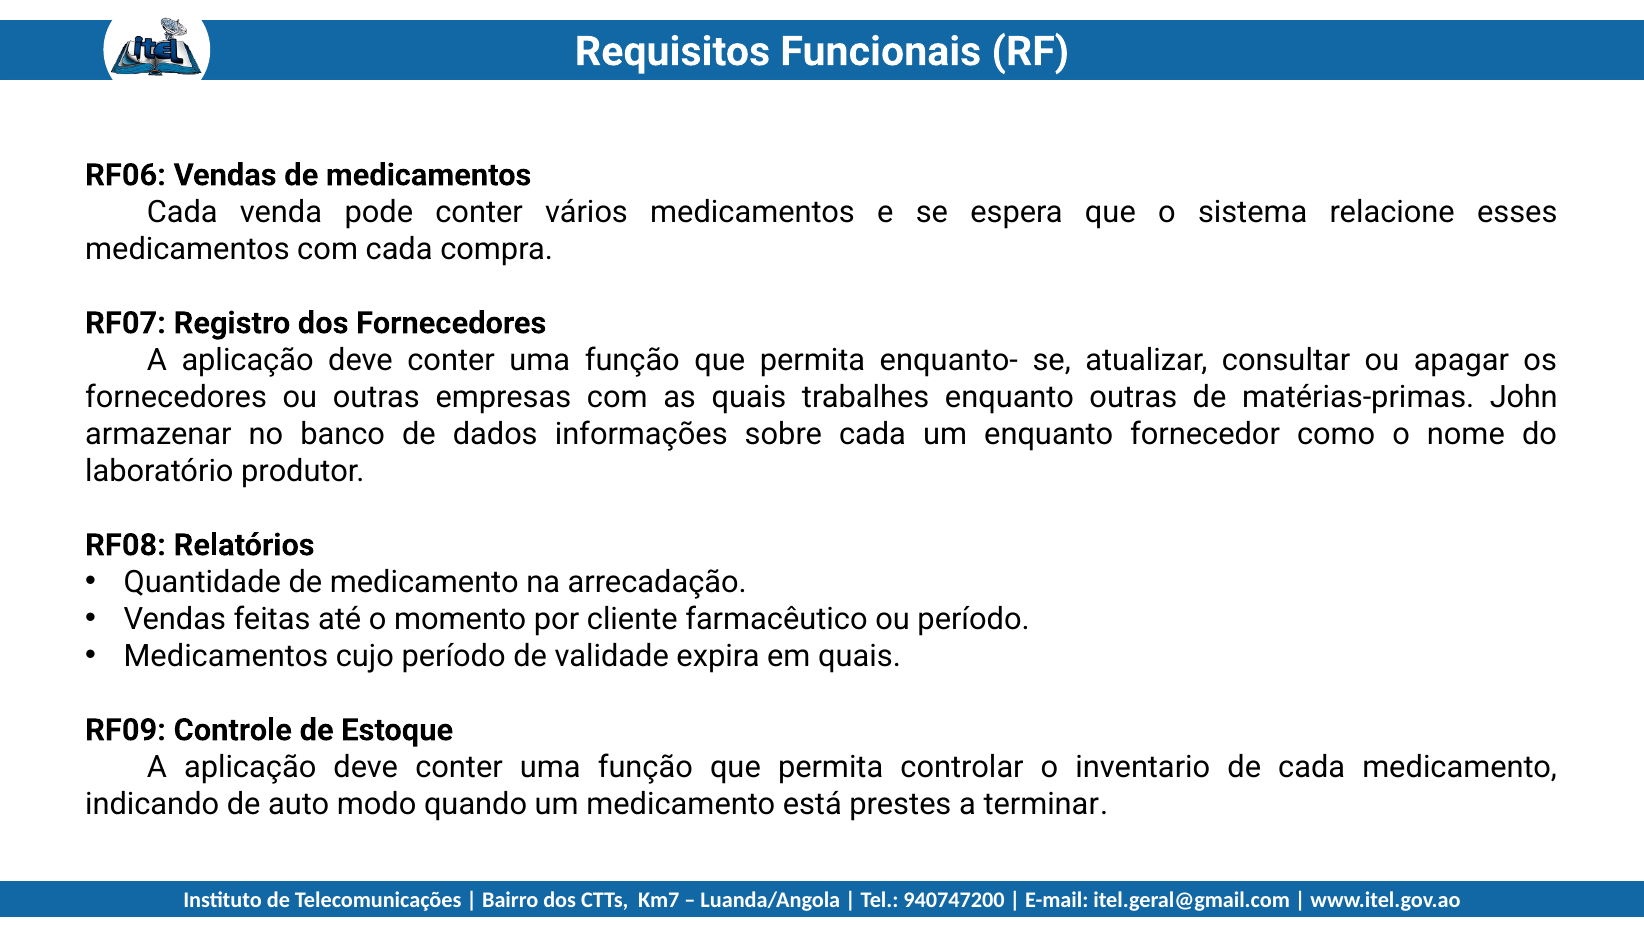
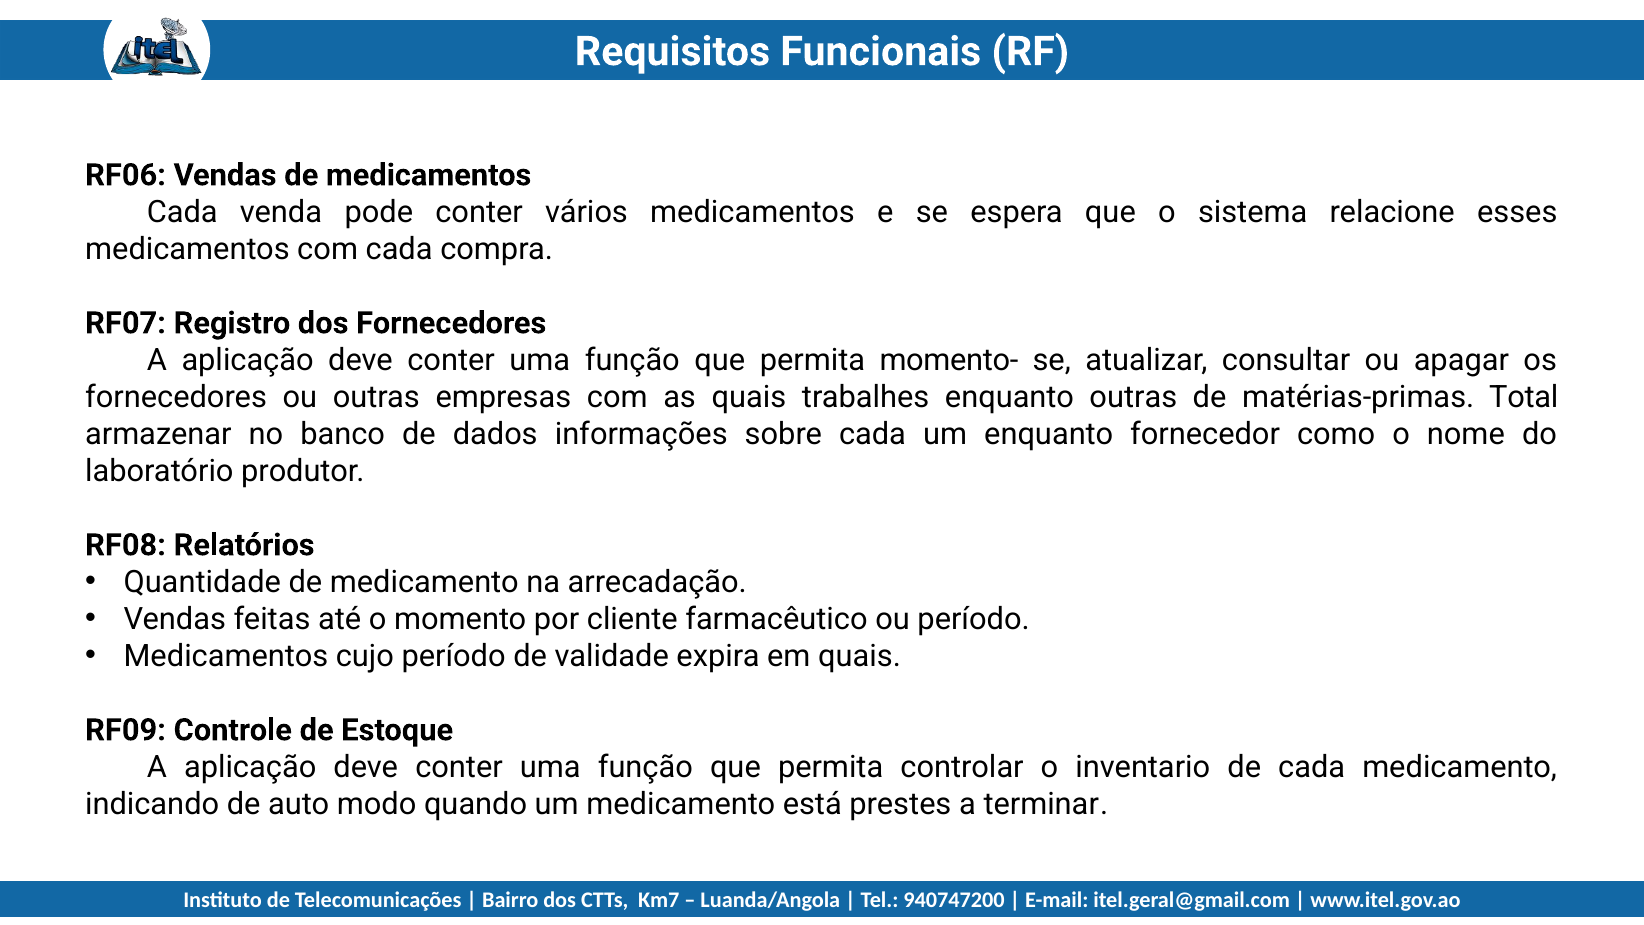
enquanto-: enquanto- -> momento- (949, 360)
John: John -> Total (1524, 397)
